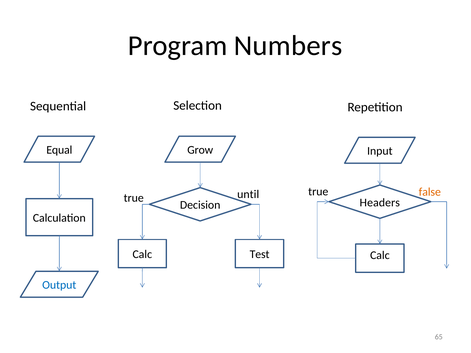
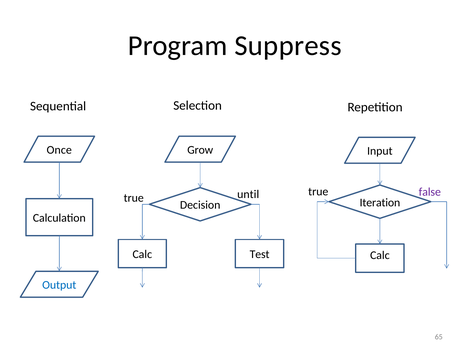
Numbers: Numbers -> Suppress (288, 46)
Equal: Equal -> Once (59, 150)
false colour: orange -> purple (430, 192)
Headers: Headers -> Iteration (380, 203)
